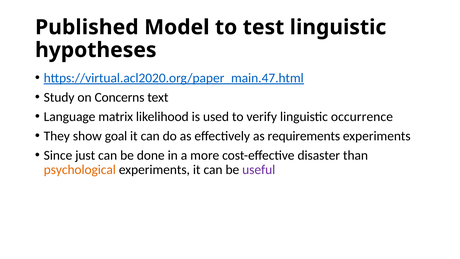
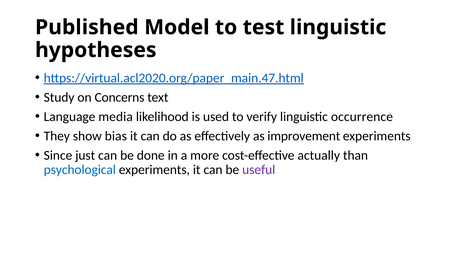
matrix: matrix -> media (116, 117)
goal: goal -> bias (116, 136)
requirements: requirements -> improvement (304, 136)
disaster: disaster -> actually (319, 155)
psychological colour: orange -> blue (80, 170)
